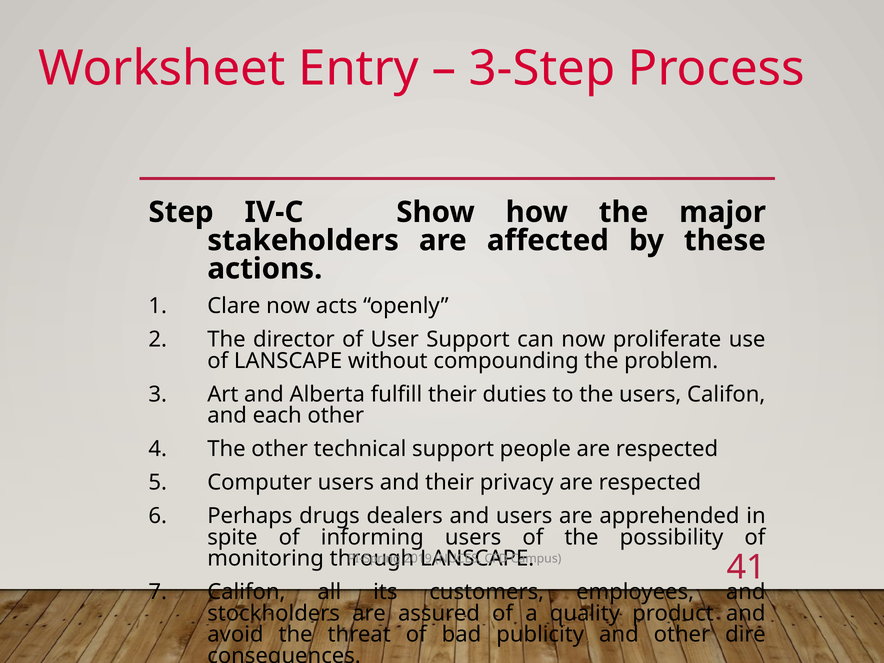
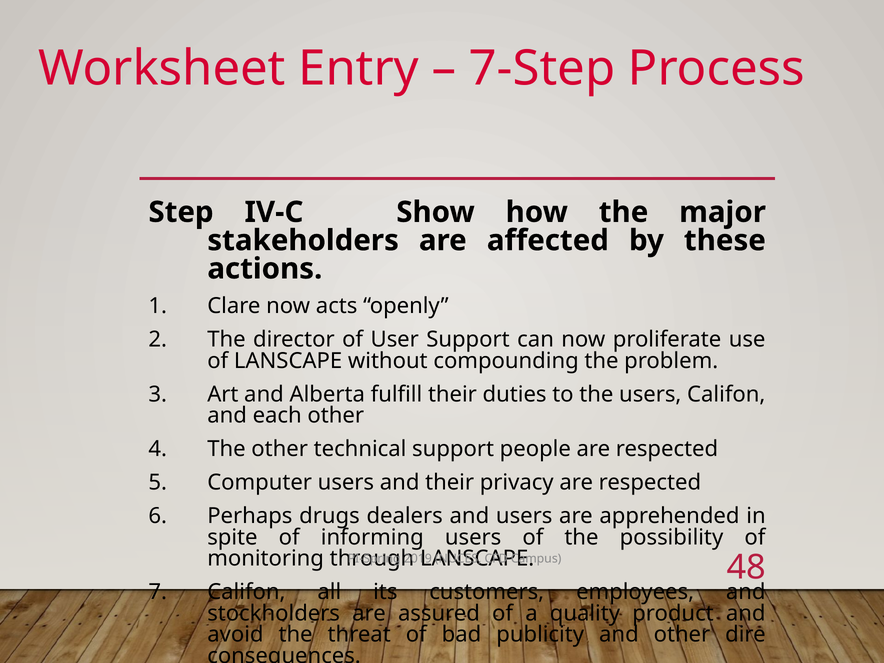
3-Step: 3-Step -> 7-Step (542, 68)
41: 41 -> 48 (746, 567)
